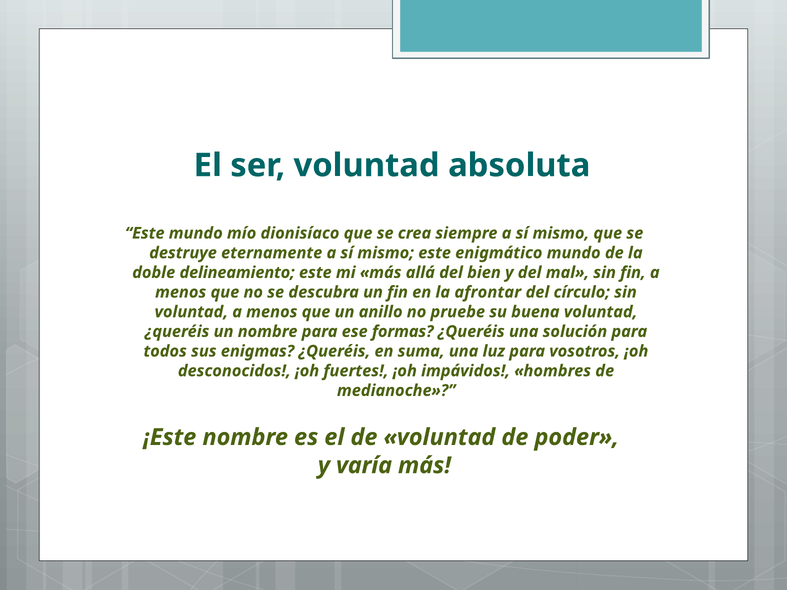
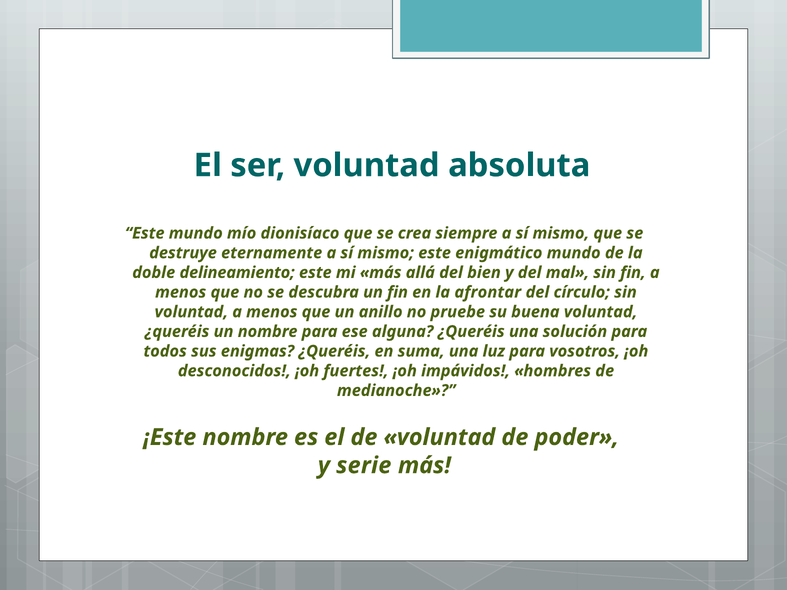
formas: formas -> alguna (403, 332)
varía: varía -> serie (364, 466)
